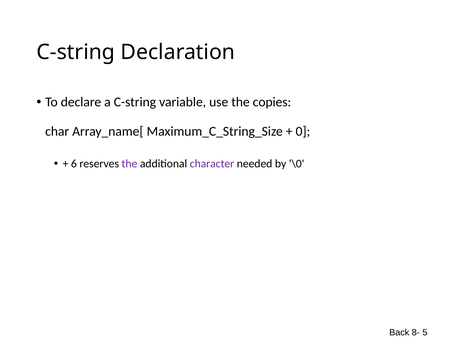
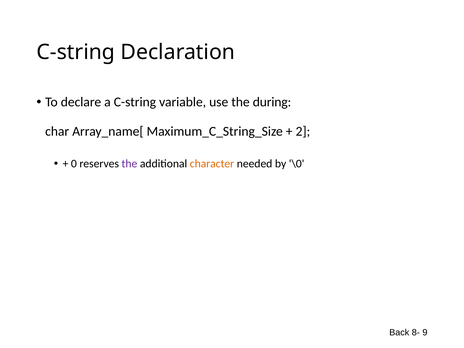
copies: copies -> during (272, 102)
0: 0 -> 2 (303, 131)
6: 6 -> 0 (74, 164)
character colour: purple -> orange (212, 164)
5: 5 -> 9 (425, 332)
